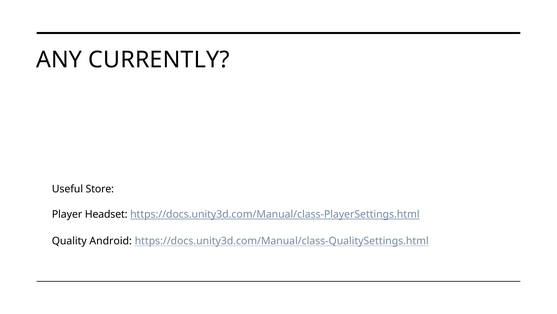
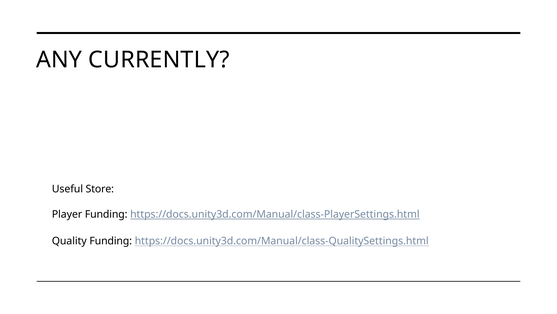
Player Headset: Headset -> Funding (106, 214)
Quality Android: Android -> Funding (111, 241)
